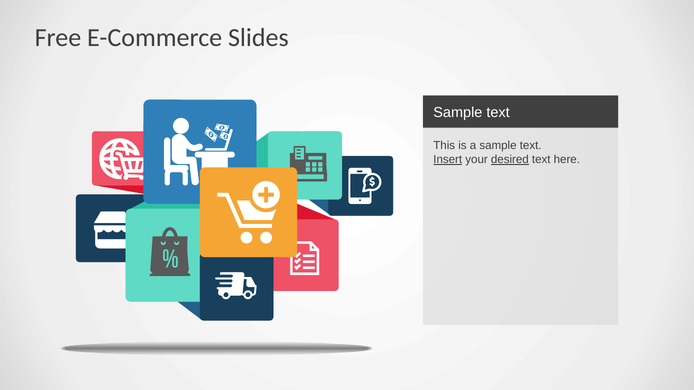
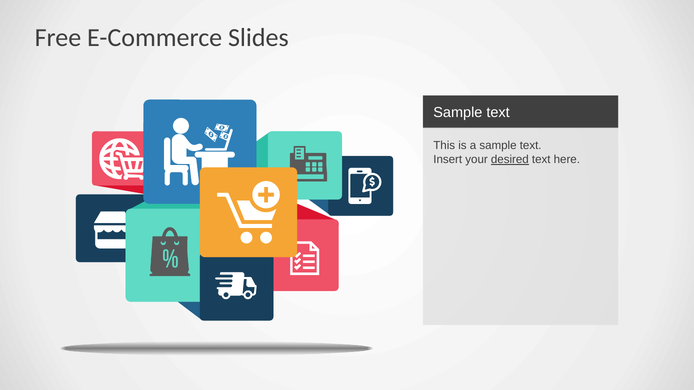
Insert underline: present -> none (448, 160)
